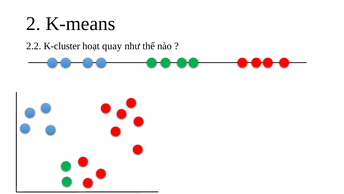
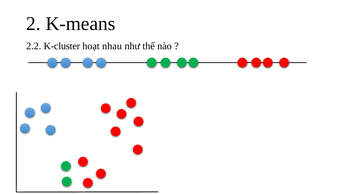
quay: quay -> nhau (112, 46)
